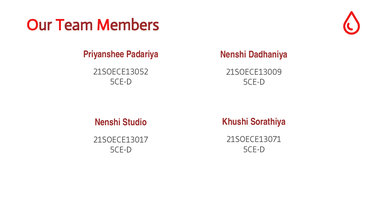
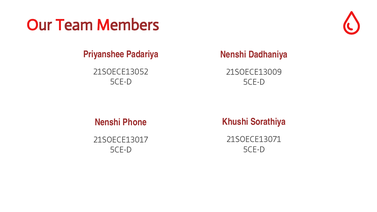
Studio: Studio -> Phone (135, 122)
